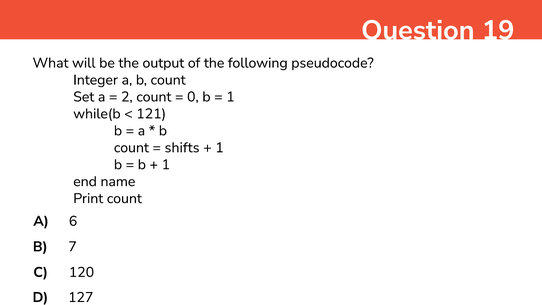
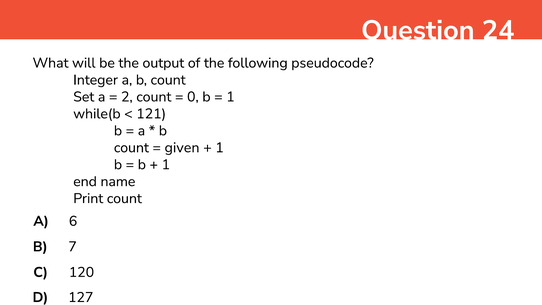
19: 19 -> 24 (498, 30)
shifts: shifts -> given (182, 148)
